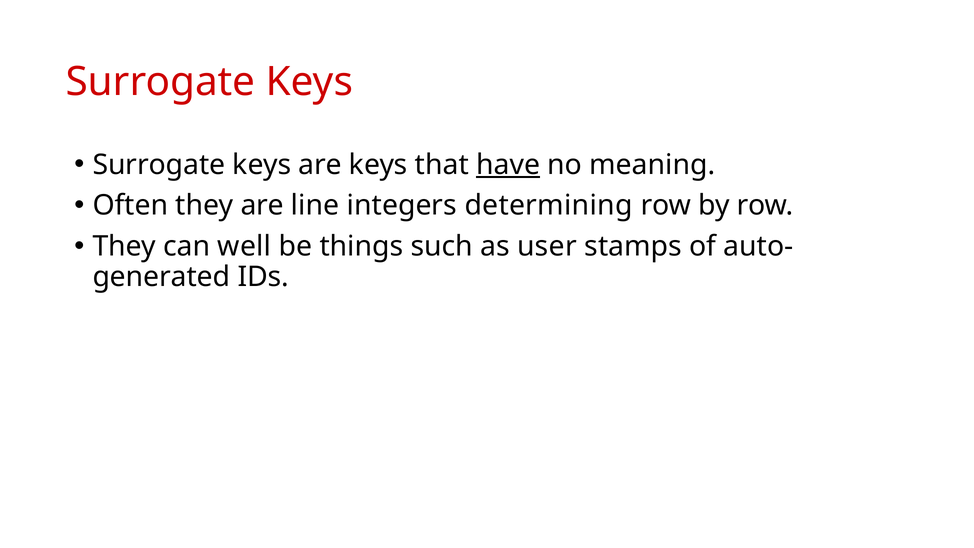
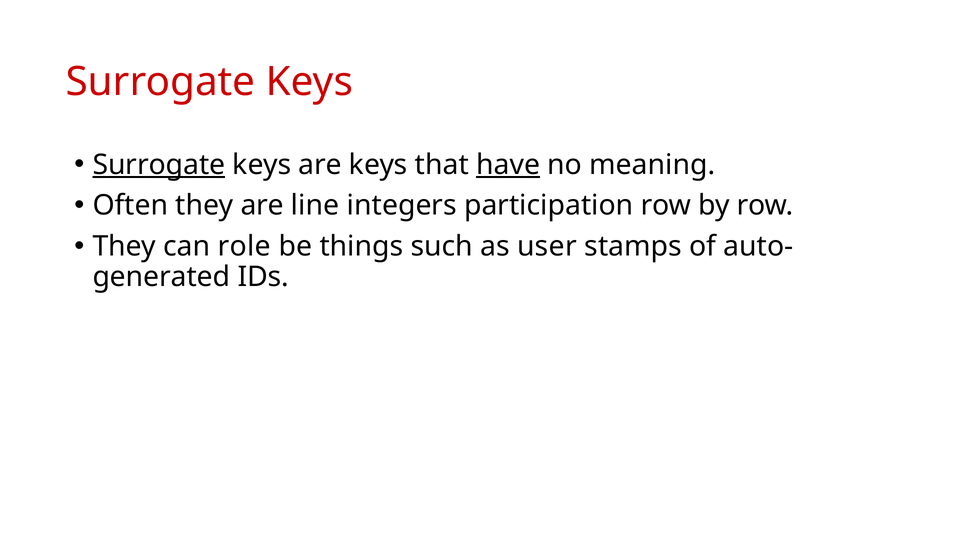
Surrogate underline: none -> present (159, 165)
determining: determining -> participation (549, 206)
well: well -> role (244, 246)
